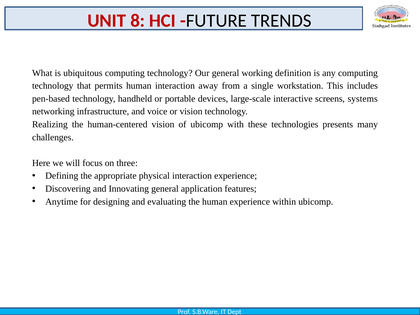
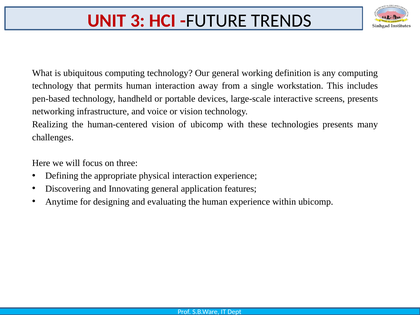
8: 8 -> 3 (138, 21)
screens systems: systems -> presents (363, 99)
